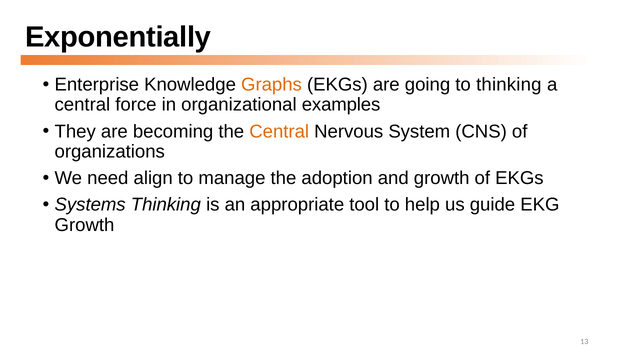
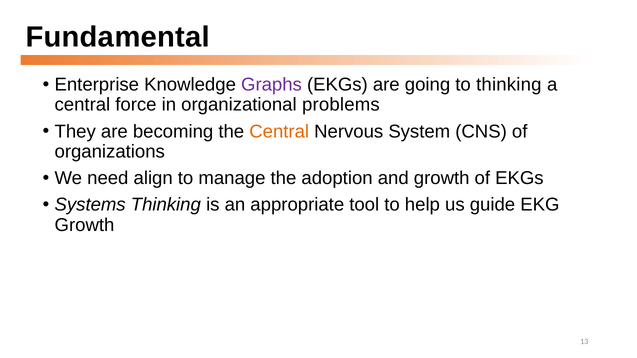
Exponentially: Exponentially -> Fundamental (118, 37)
Graphs colour: orange -> purple (272, 85)
examples: examples -> problems (341, 105)
